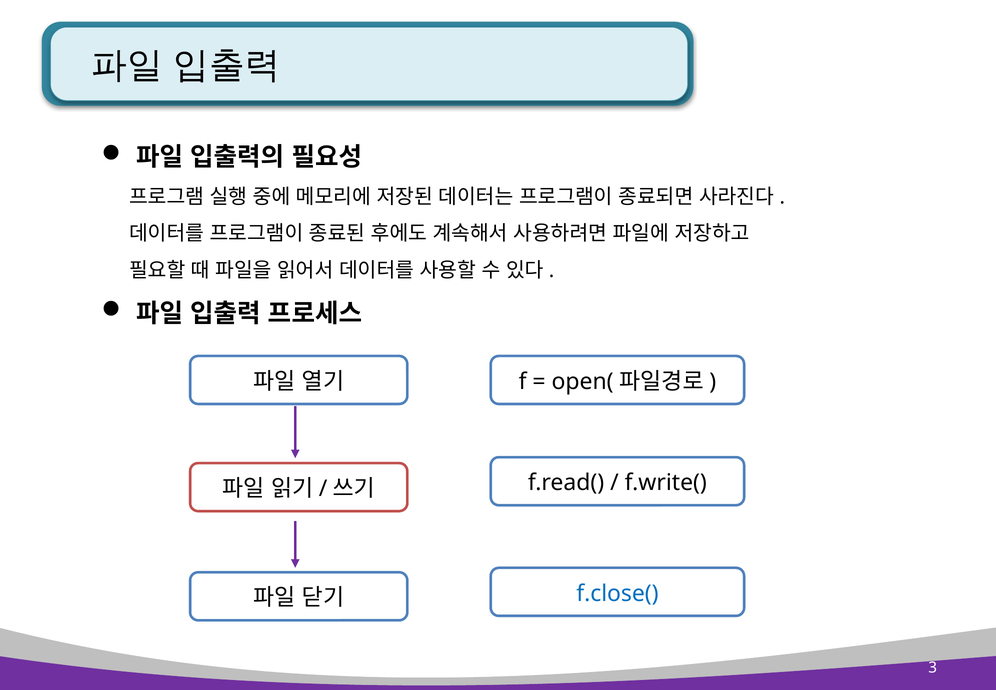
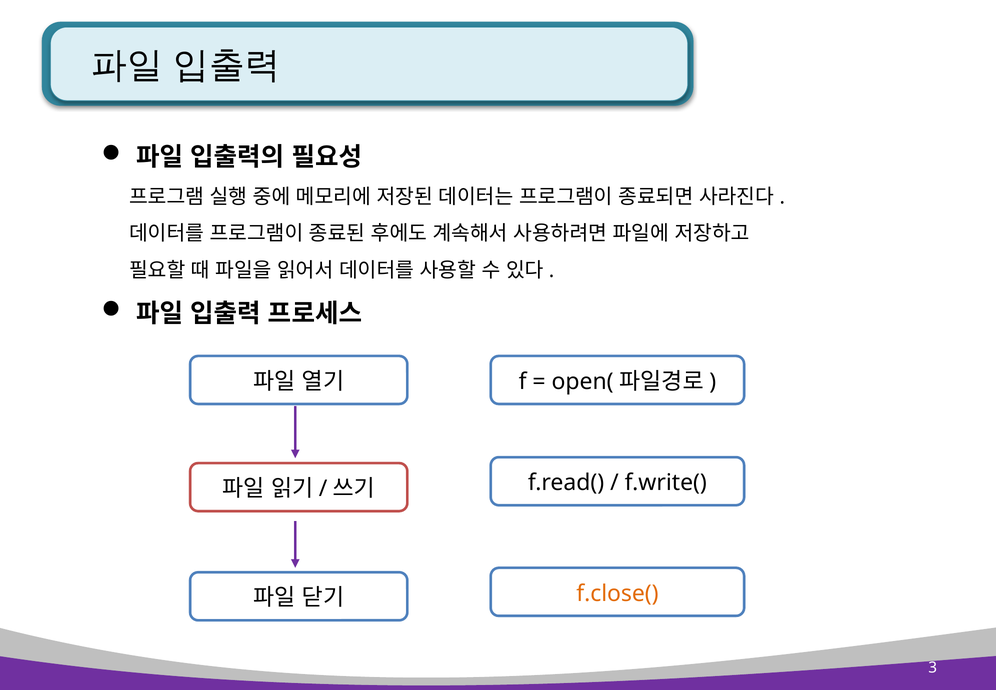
f.close( colour: blue -> orange (617, 593)
